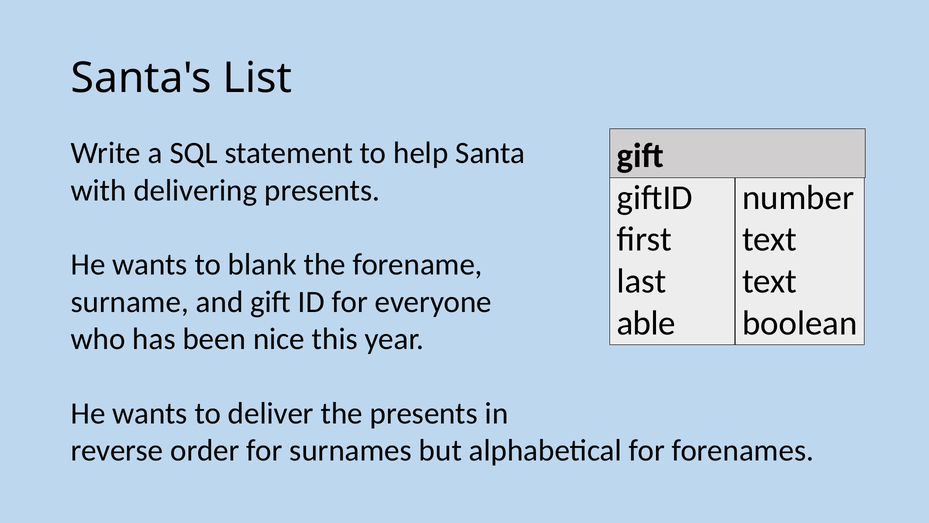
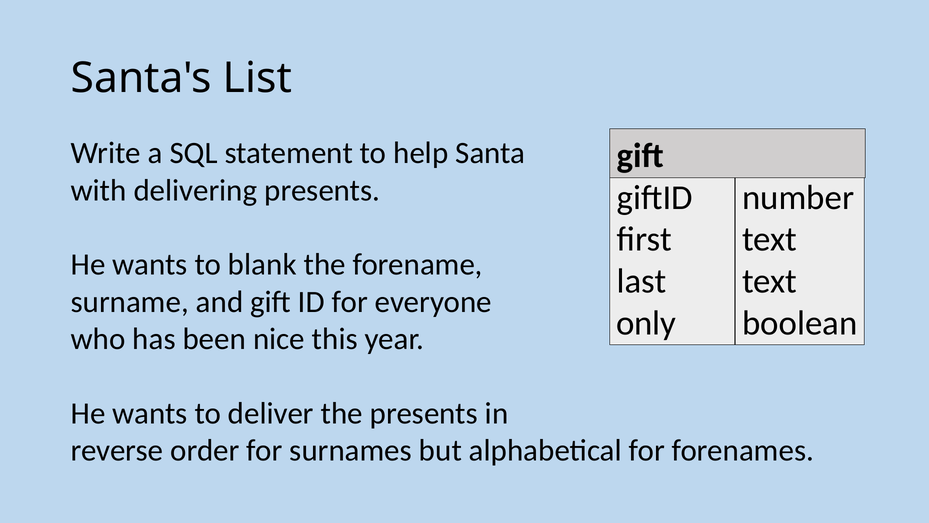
able: able -> only (646, 323)
